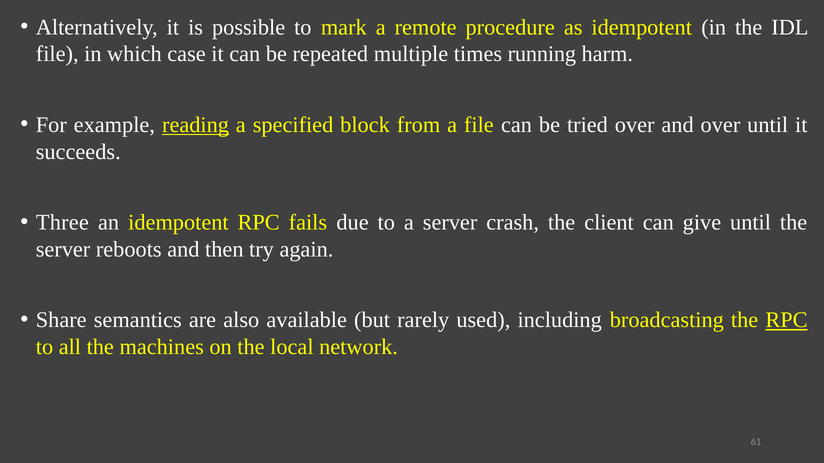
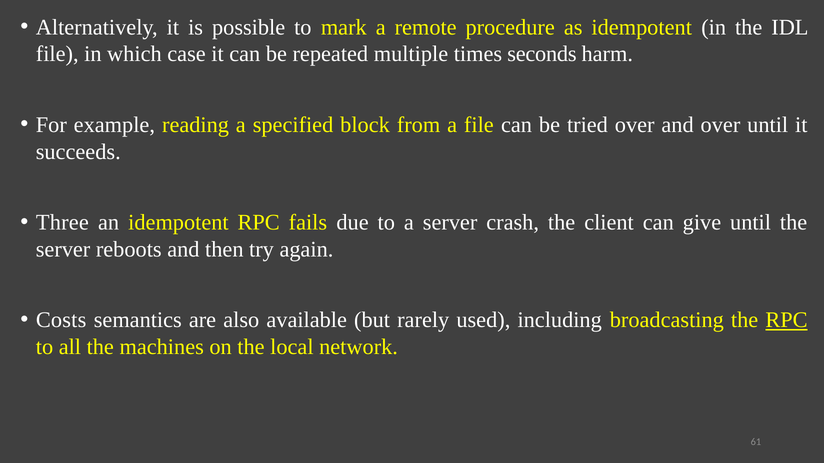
running: running -> seconds (542, 54)
reading underline: present -> none (196, 125)
Share: Share -> Costs (61, 320)
